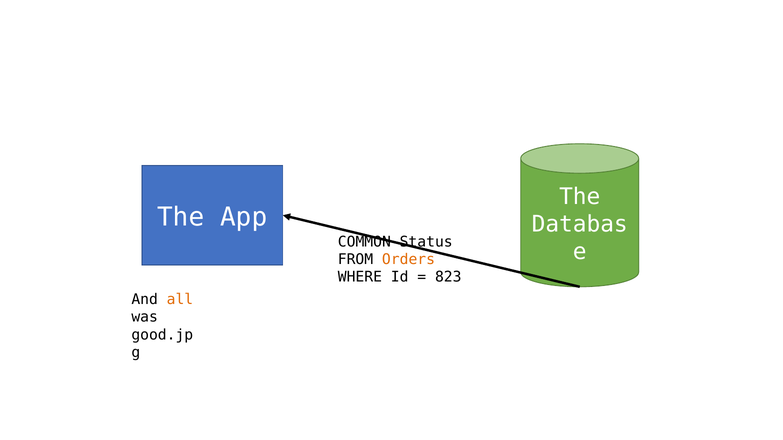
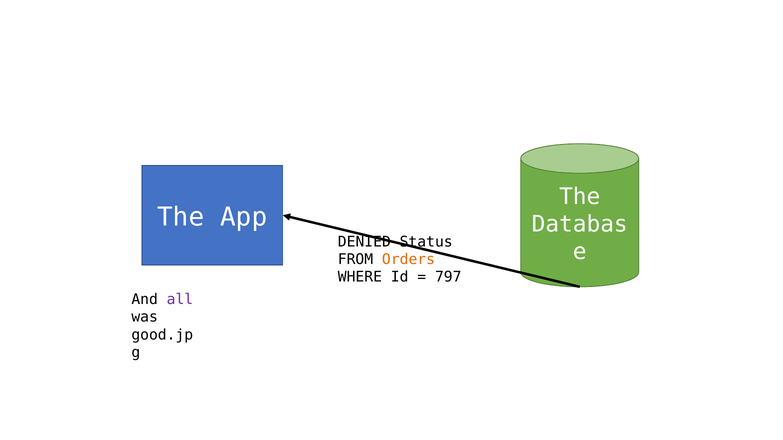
COMMON: COMMON -> DENIED (364, 242)
823: 823 -> 797 (448, 277)
all colour: orange -> purple (180, 300)
